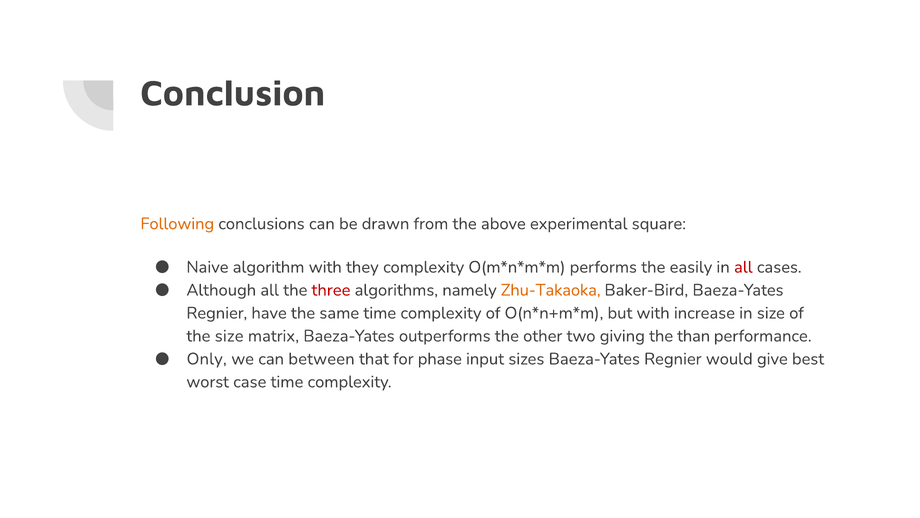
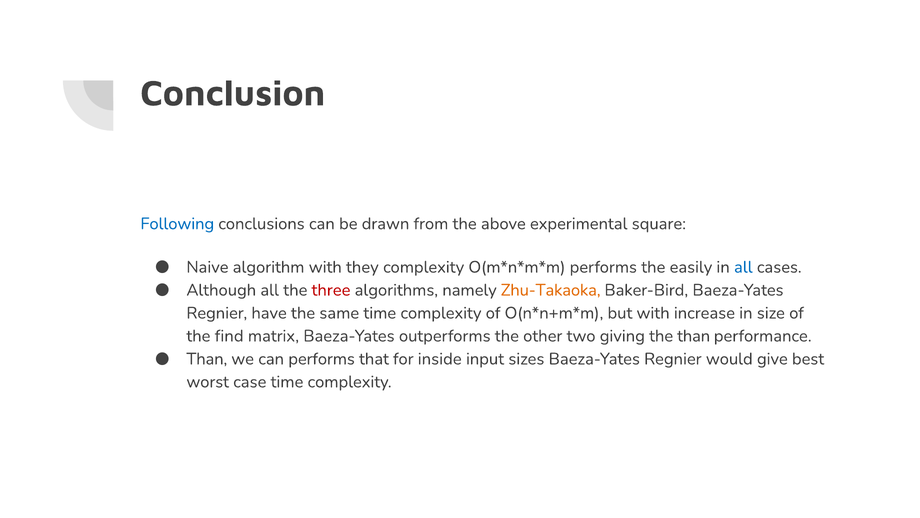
Following colour: orange -> blue (177, 224)
all colour: red -> blue (743, 267)
the size: size -> find (229, 336)
Only: Only -> Than (207, 359)
can between: between -> performs (322, 359)
phase: phase -> inside (440, 359)
